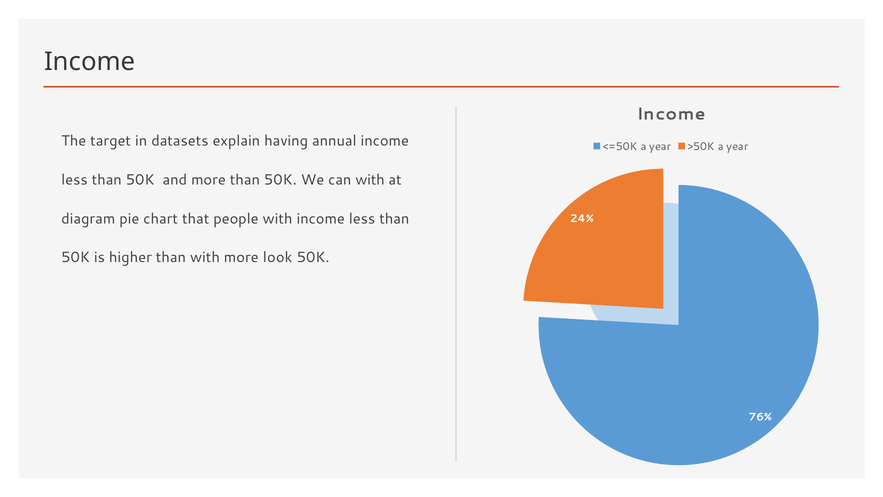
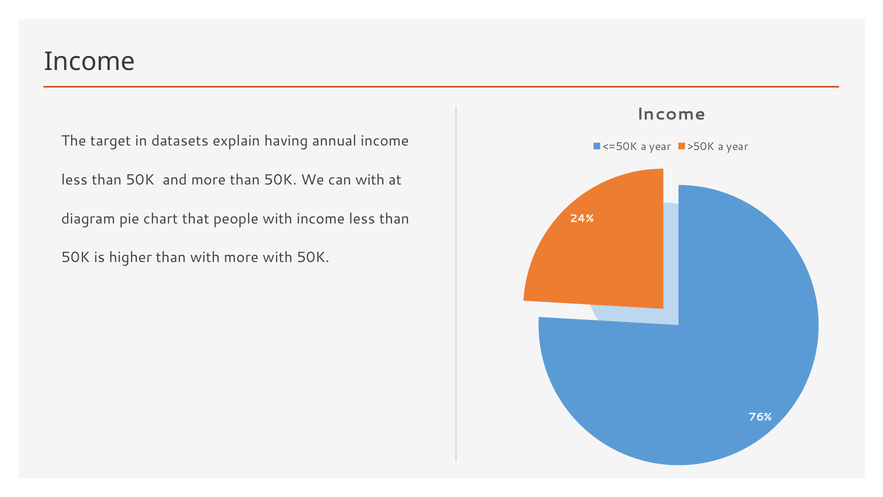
more look: look -> with (278, 257)
